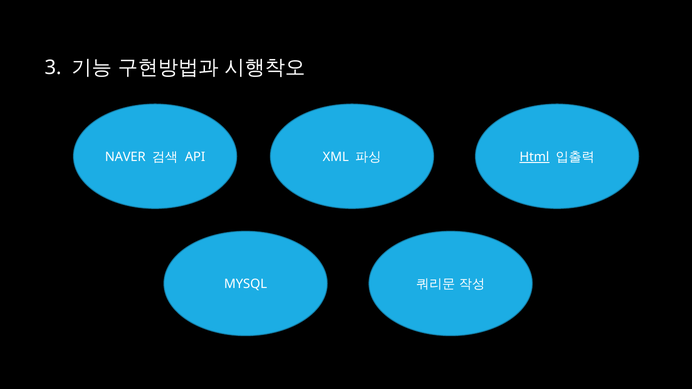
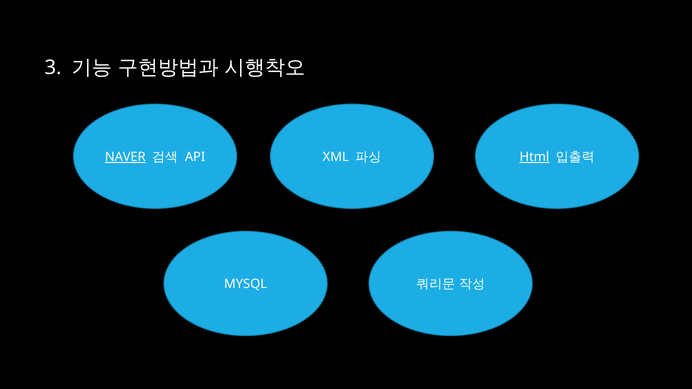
NAVER underline: none -> present (125, 157)
